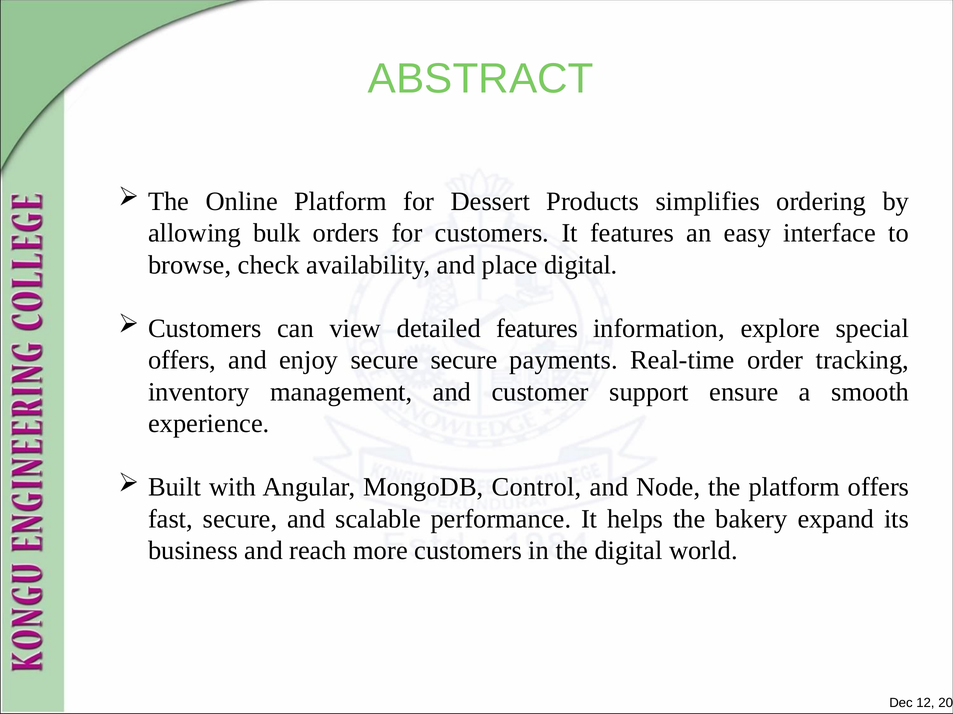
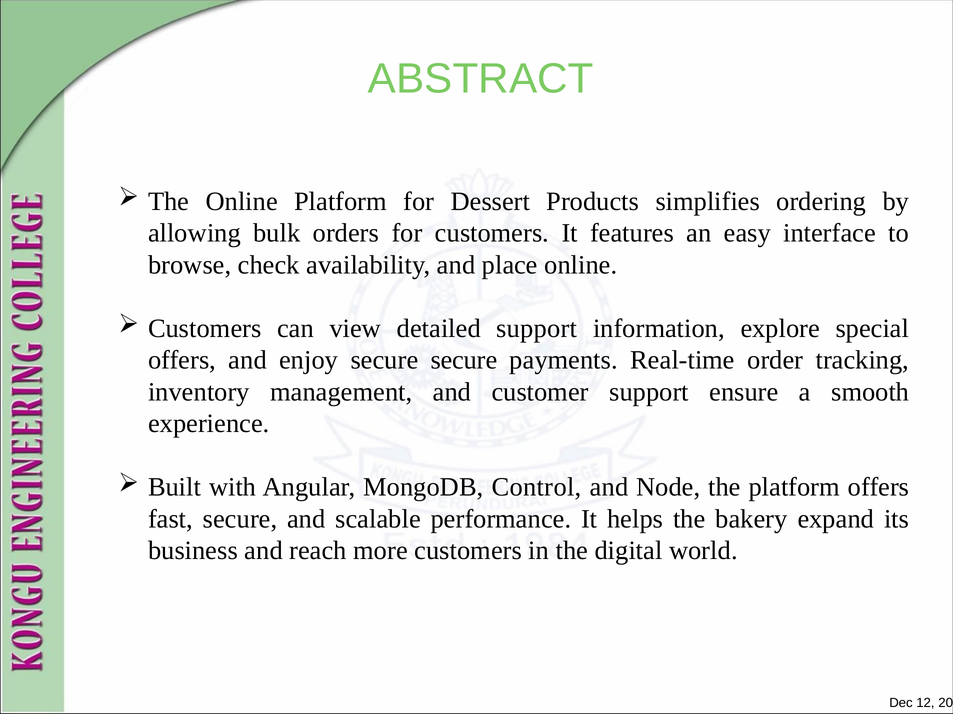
place digital: digital -> online (581, 265)
detailed features: features -> support (537, 329)
